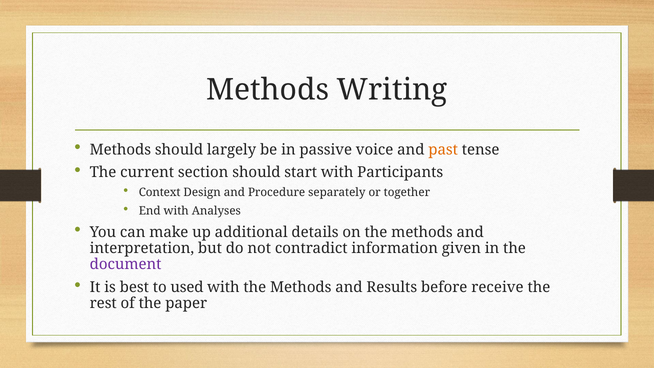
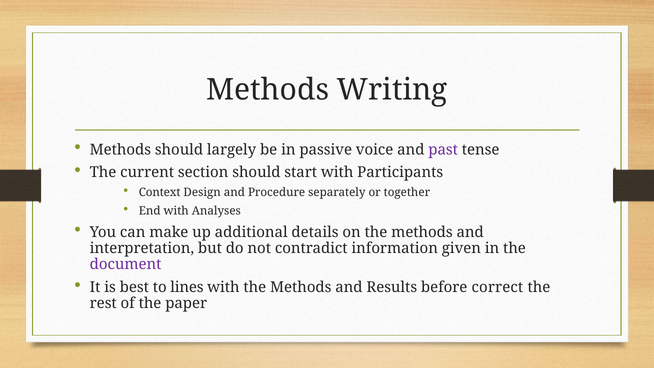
past colour: orange -> purple (443, 150)
used: used -> lines (187, 287)
receive: receive -> correct (497, 287)
